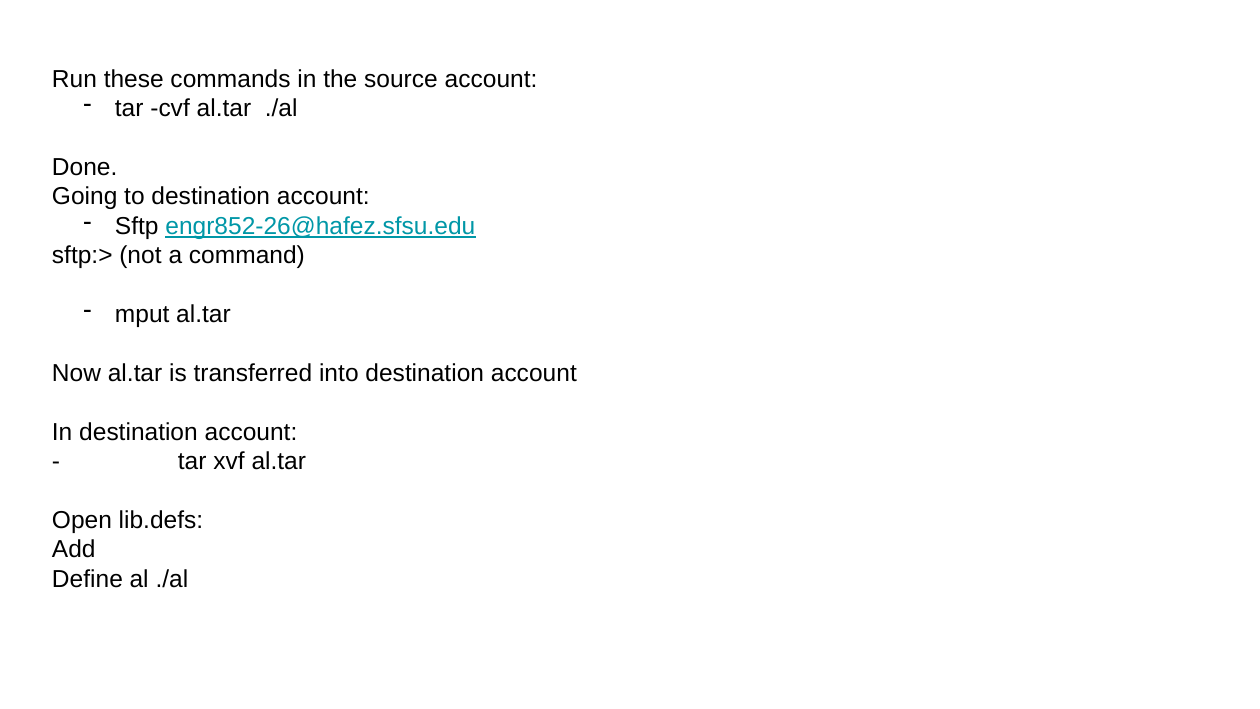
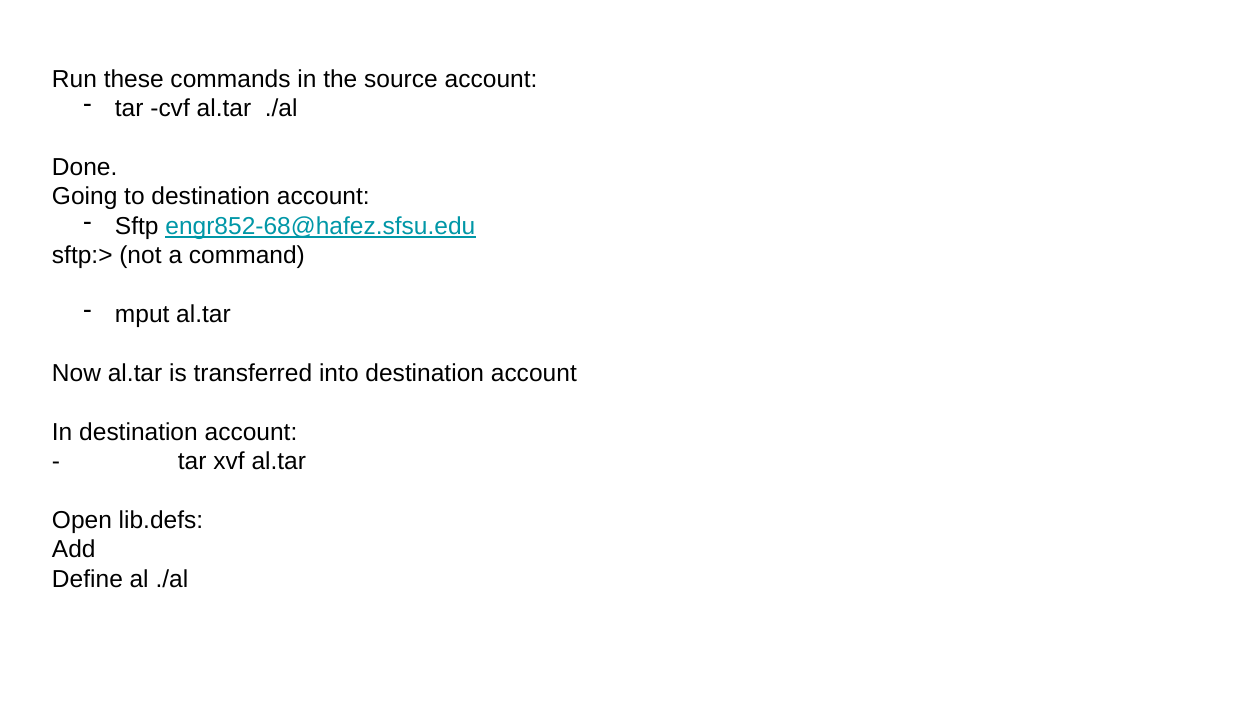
engr852-26@hafez.sfsu.edu: engr852-26@hafez.sfsu.edu -> engr852-68@hafez.sfsu.edu (320, 226)
